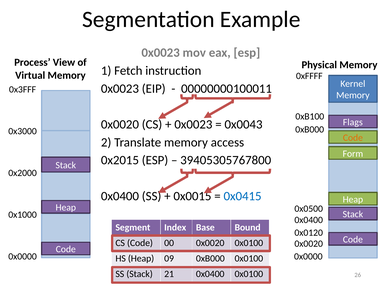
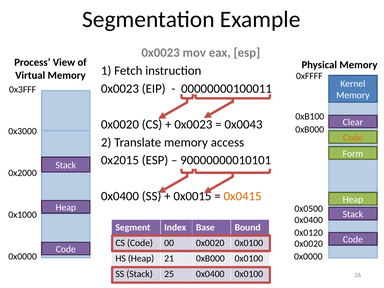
Flags: Flags -> Clear (353, 122)
39405305767800: 39405305767800 -> 90000000010101 (226, 160)
0x0415 colour: blue -> orange (243, 196)
09: 09 -> 21 (169, 258)
21: 21 -> 25 (169, 274)
